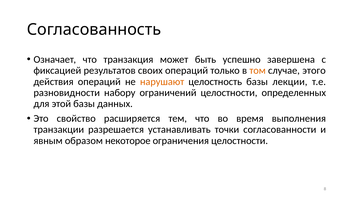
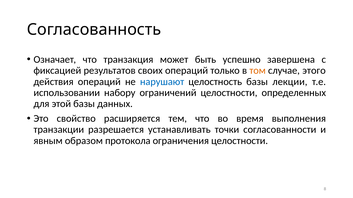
нарушают colour: orange -> blue (162, 82)
разновидности: разновидности -> использовании (67, 93)
некоторое: некоторое -> протокола (128, 141)
